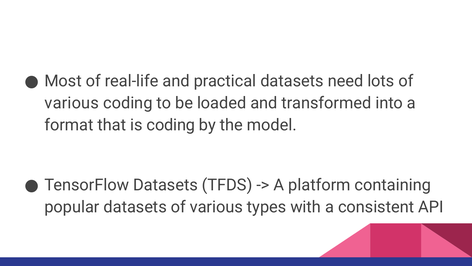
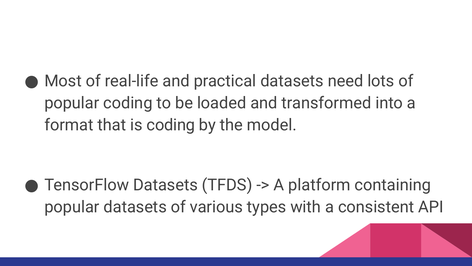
various: various -> popular (72, 103)
